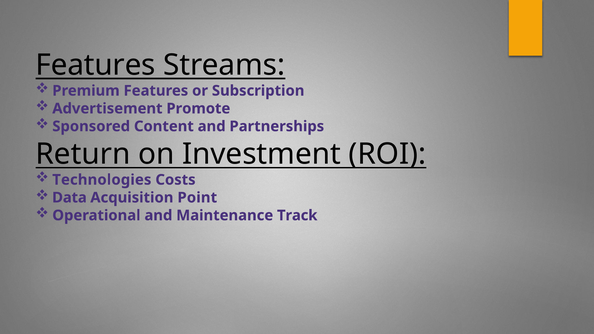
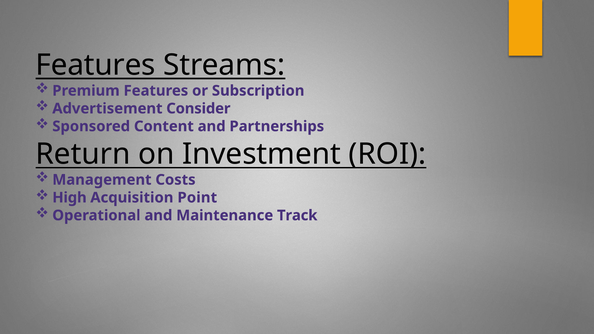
Promote: Promote -> Consider (198, 109)
Technologies: Technologies -> Management (102, 180)
Data: Data -> High (69, 198)
